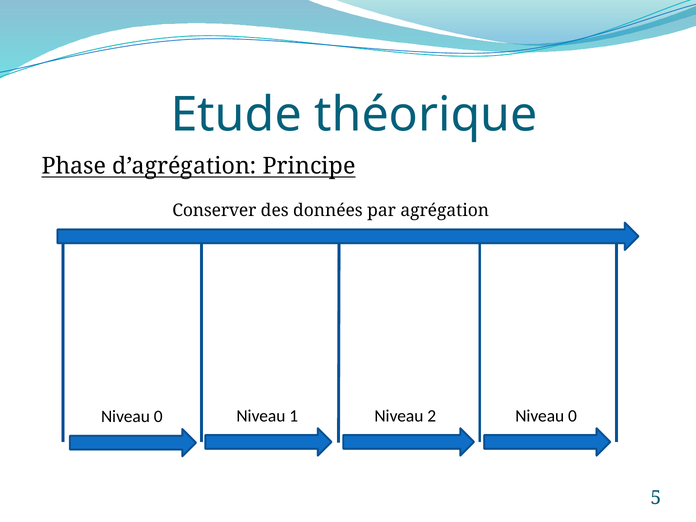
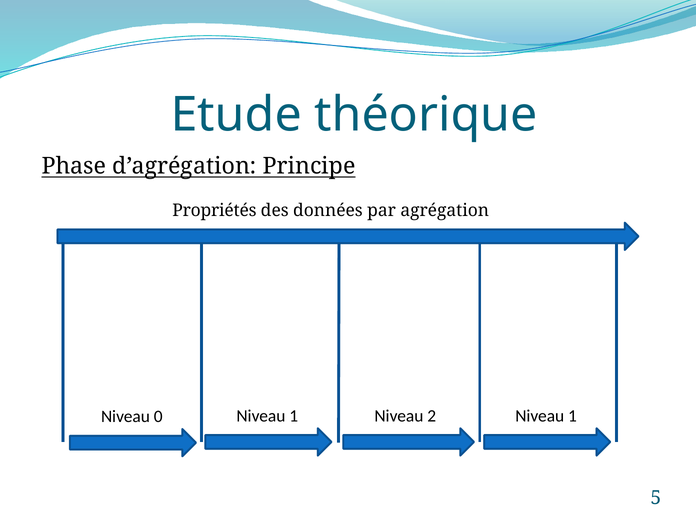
Conserver: Conserver -> Propriétés (214, 210)
2 Niveau 0: 0 -> 1 (572, 416)
